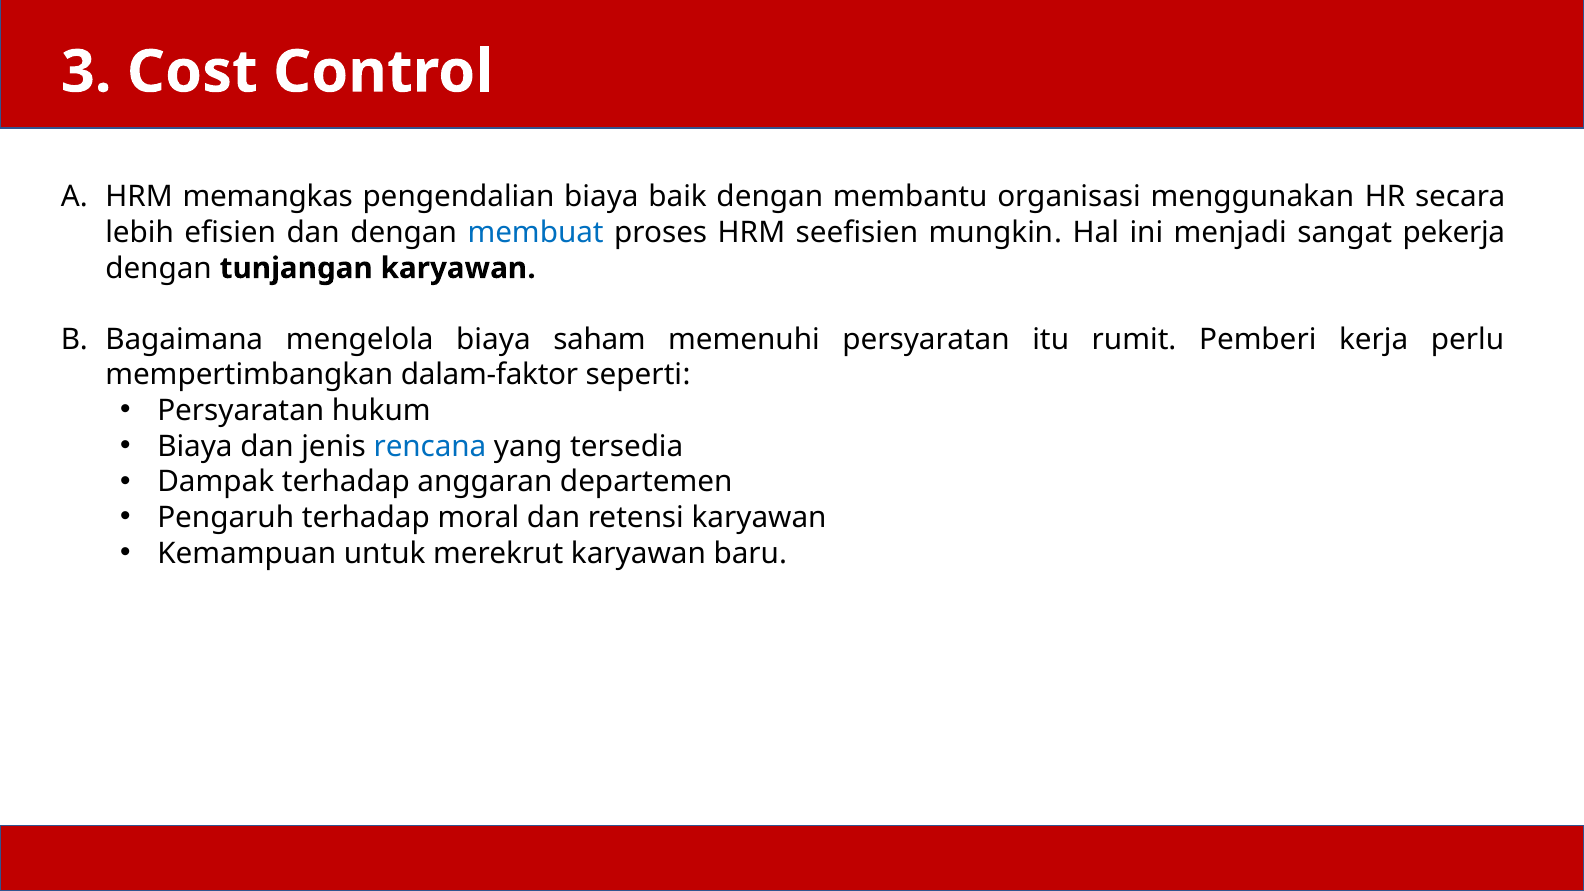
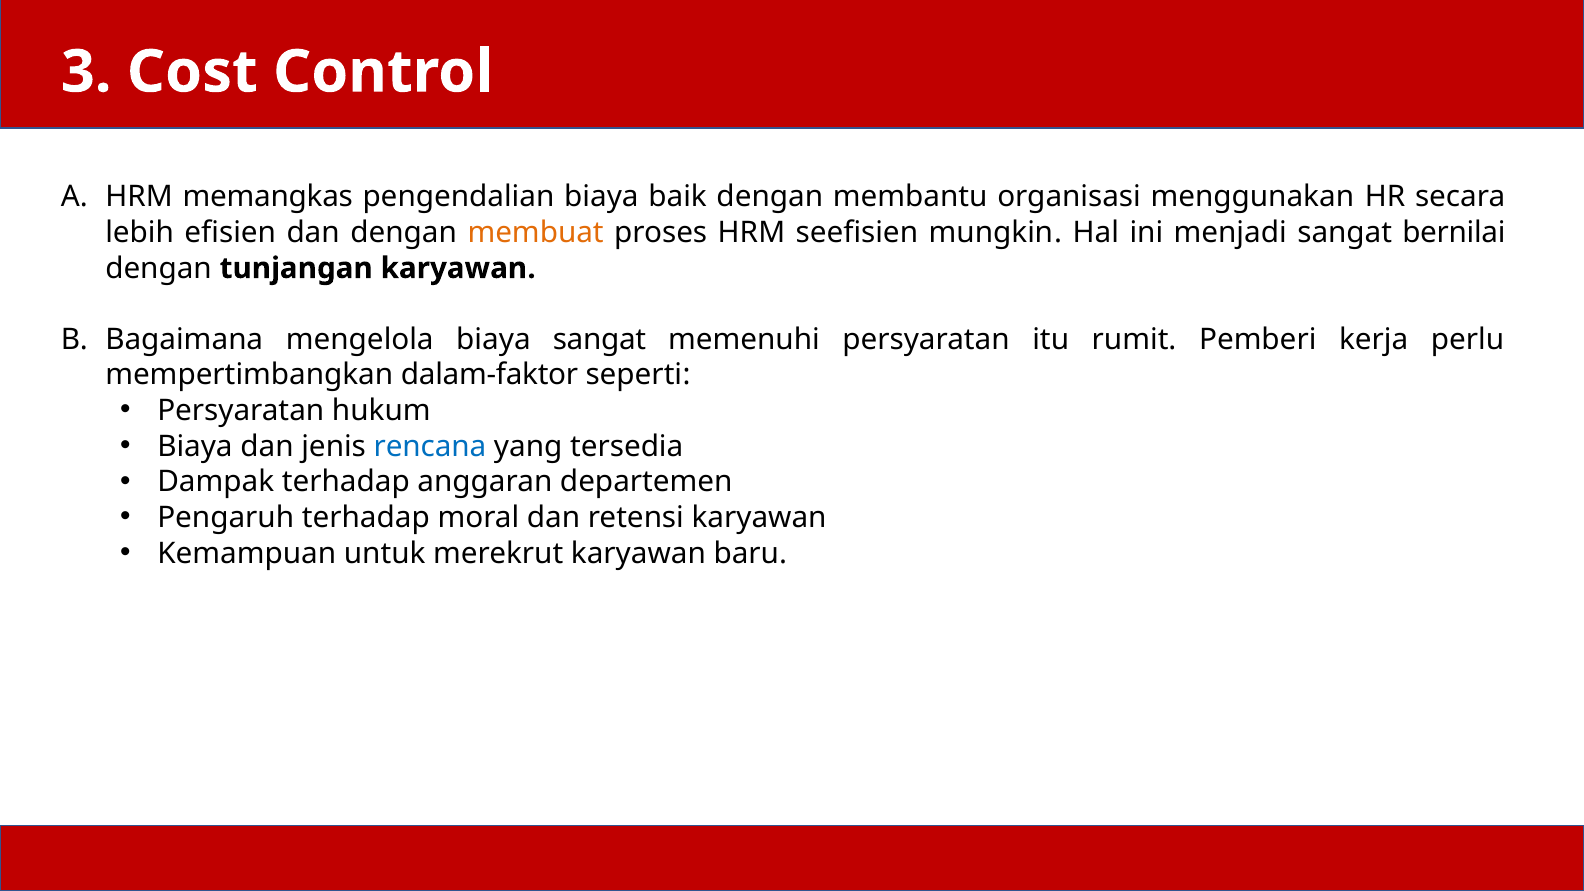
membuat colour: blue -> orange (536, 233)
pekerja: pekerja -> bernilai (1454, 233)
biaya saham: saham -> sangat (600, 339)
